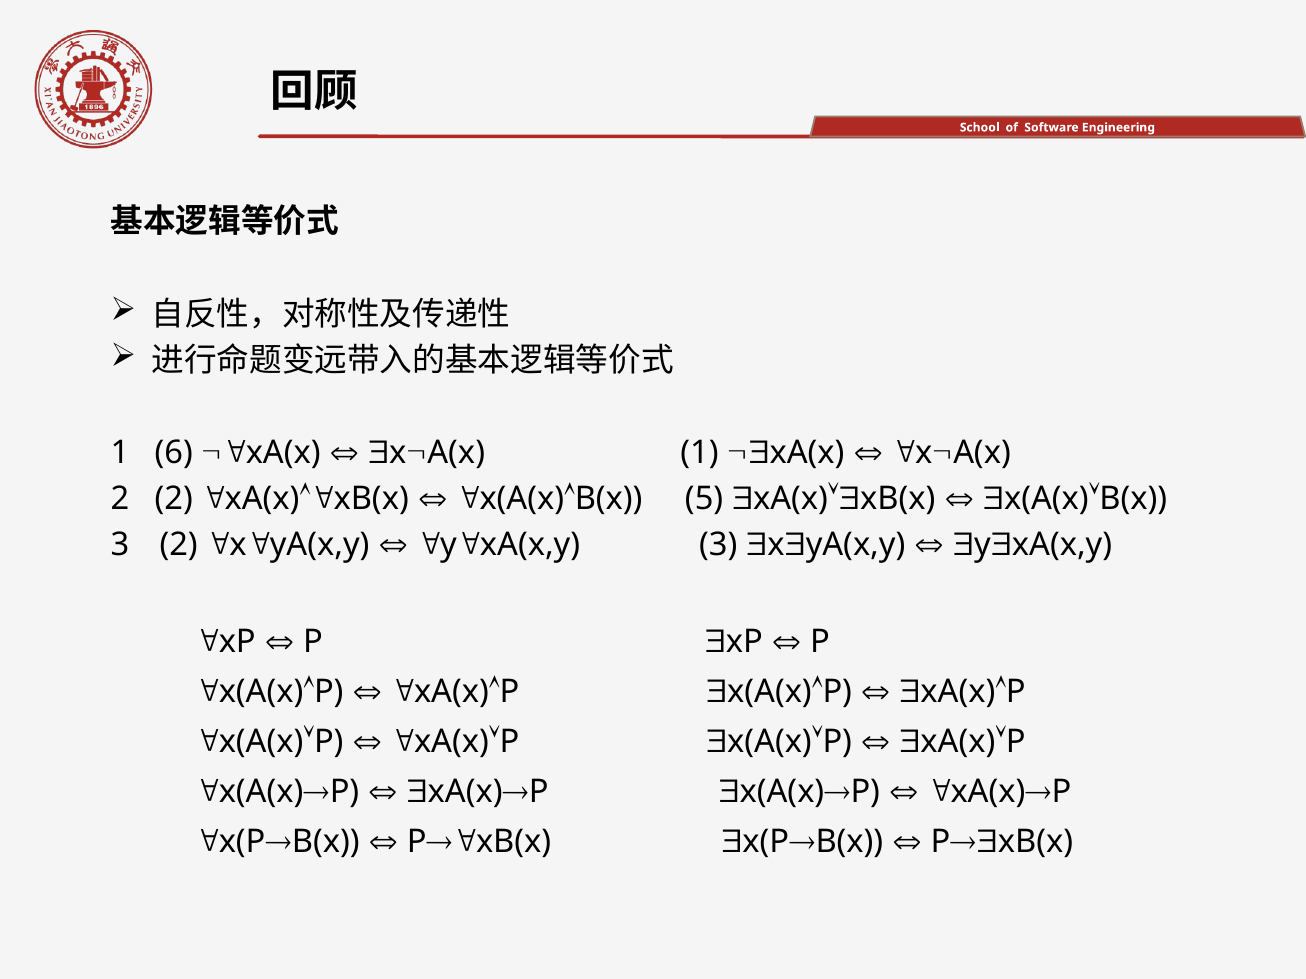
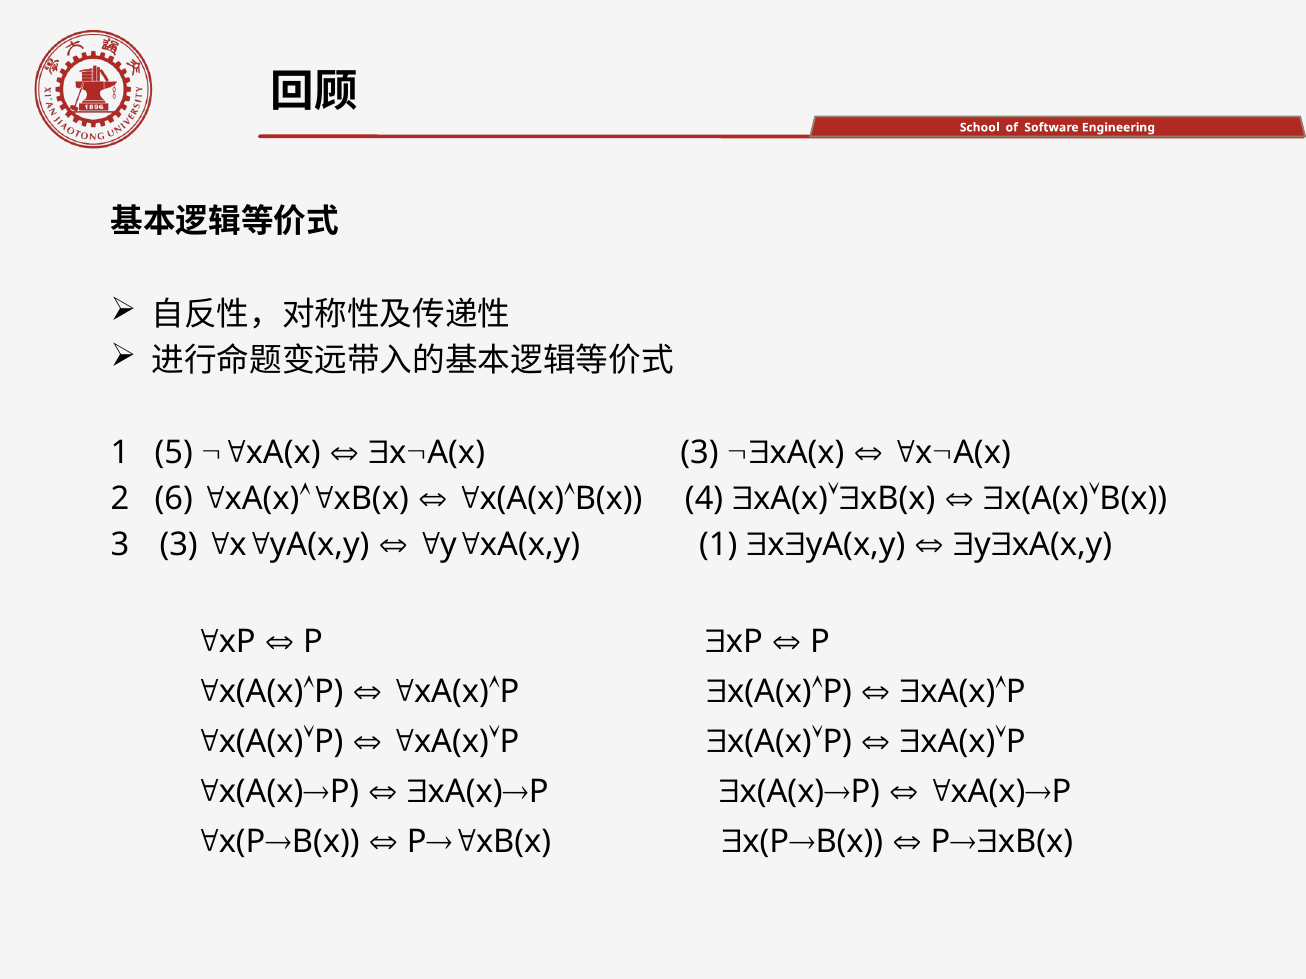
6: 6 -> 5 (174, 453)
xA(x 1: 1 -> 3 (699, 453)
2 2: 2 -> 6 (174, 499)
5: 5 -> 4 (704, 499)
2: 2 -> 3 (179, 545)
yxA(x,y 3: 3 -> 1 (718, 545)
